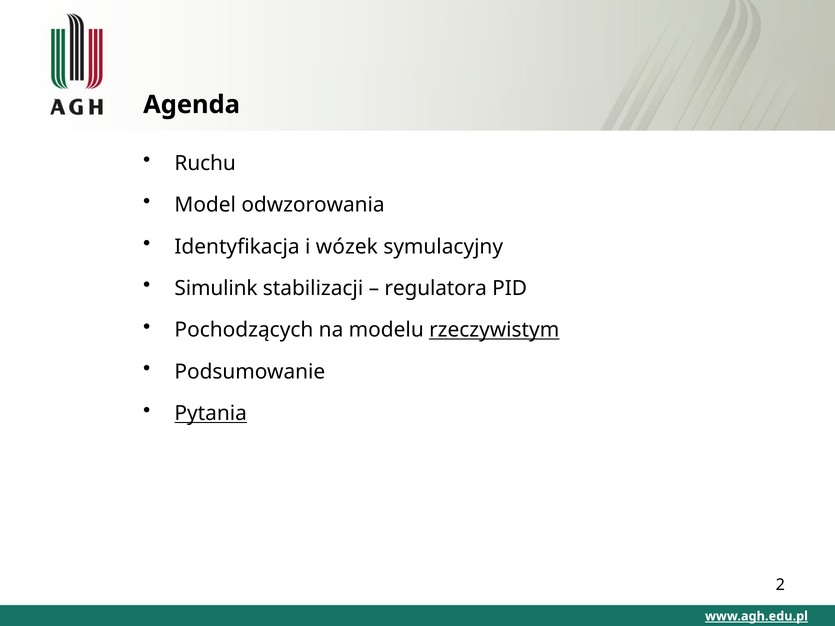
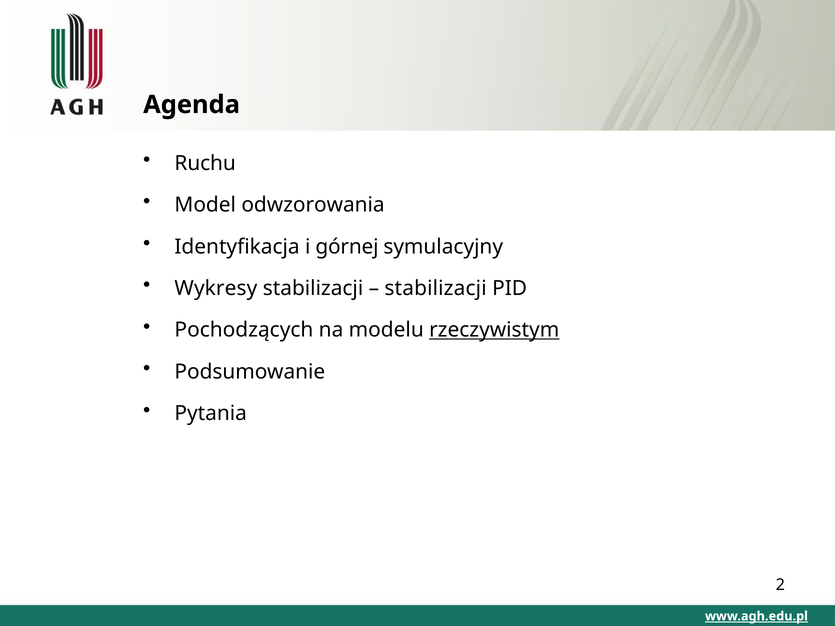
wózek: wózek -> górnej (347, 247)
Simulink: Simulink -> Wykresy (216, 288)
regulatora: regulatora -> stabilizacji (436, 288)
Pytania underline: present -> none (211, 414)
